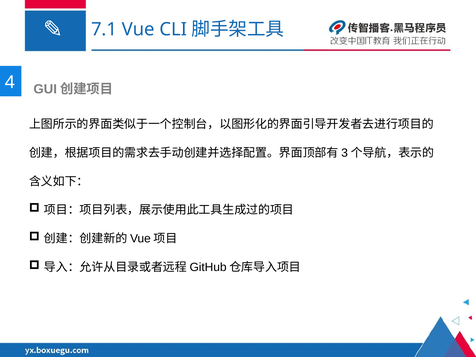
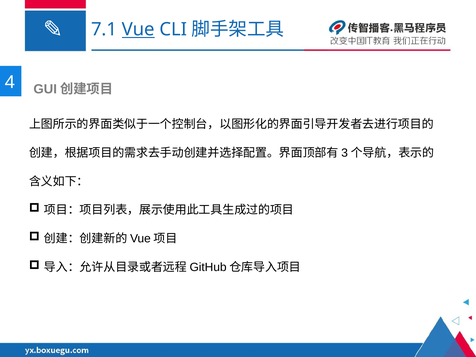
Vue underline: none -> present (138, 29)
